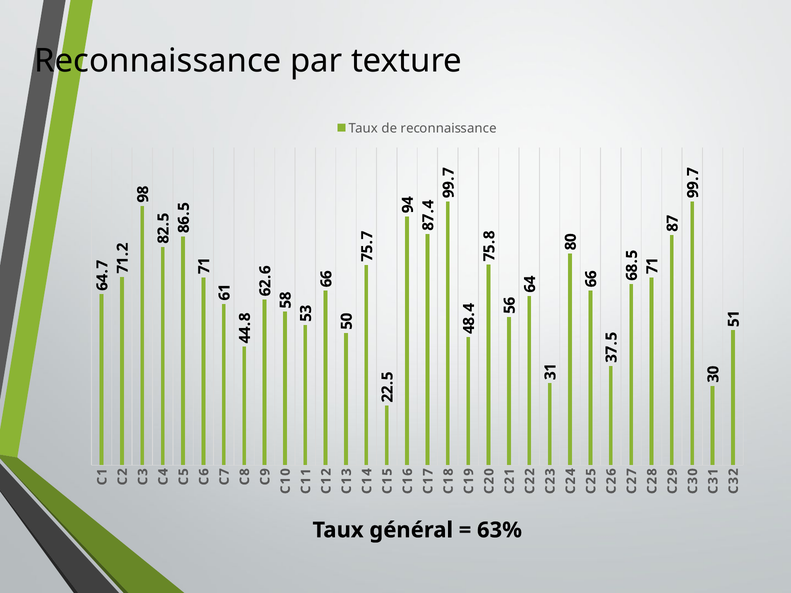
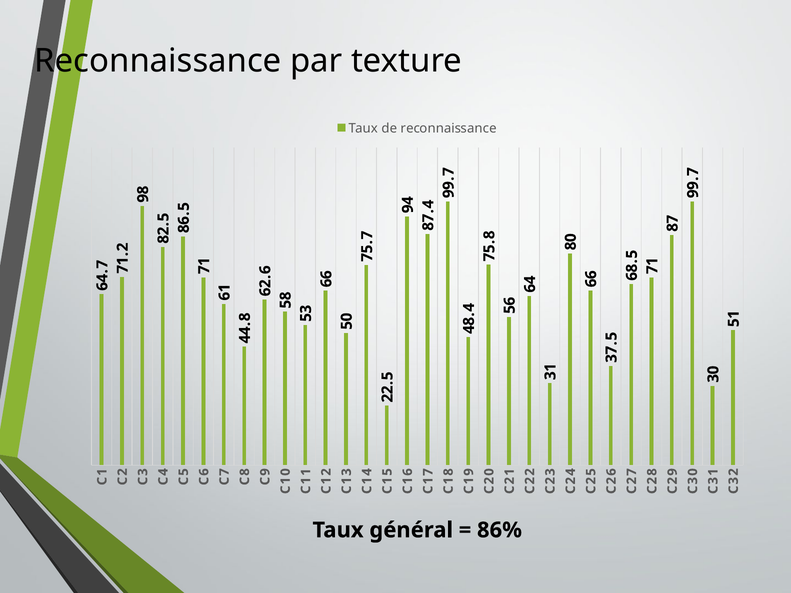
63%: 63% -> 86% (499, 530)
